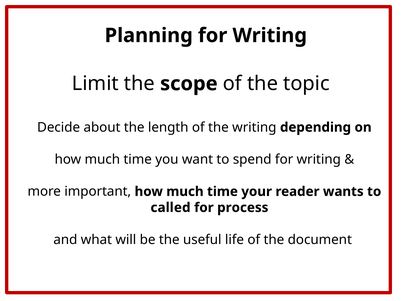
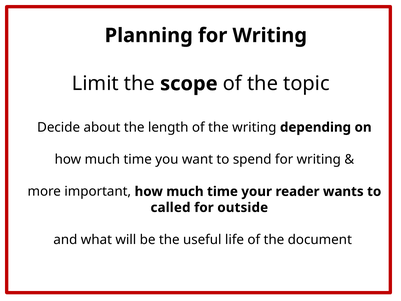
process: process -> outside (243, 207)
